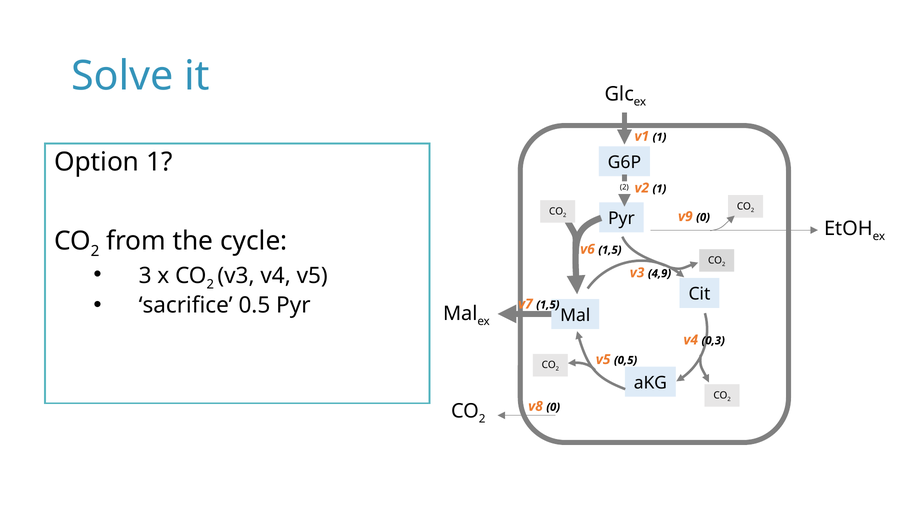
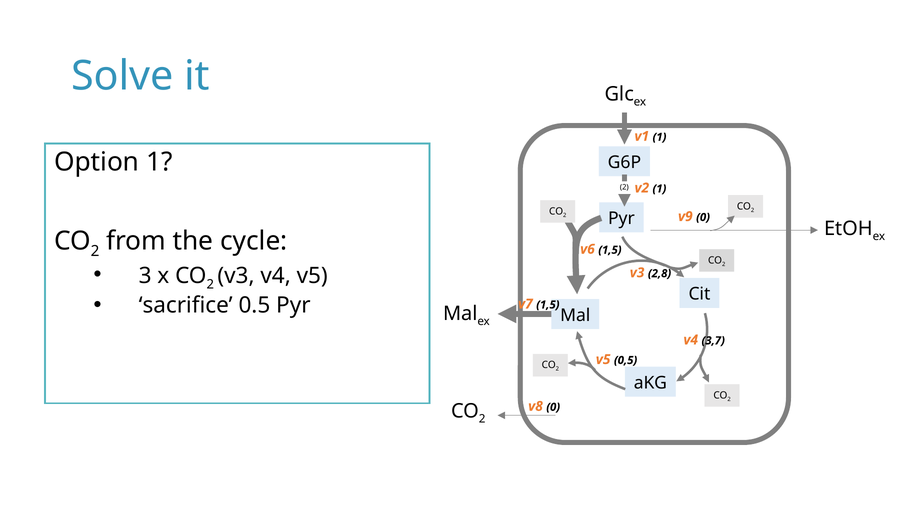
4,9: 4,9 -> 2,8 (660, 273)
0,3: 0,3 -> 3,7 (713, 340)
